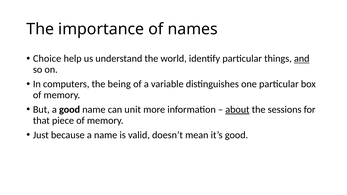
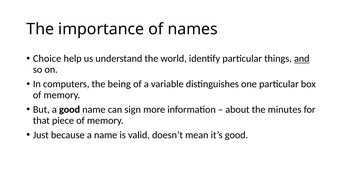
unit: unit -> sign (133, 110)
about underline: present -> none (237, 110)
sessions: sessions -> minutes (285, 110)
